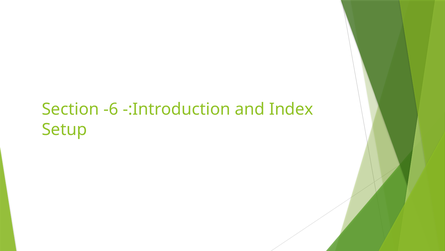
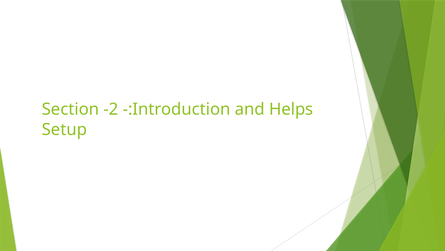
-6: -6 -> -2 (111, 109)
Index: Index -> Helps (291, 109)
